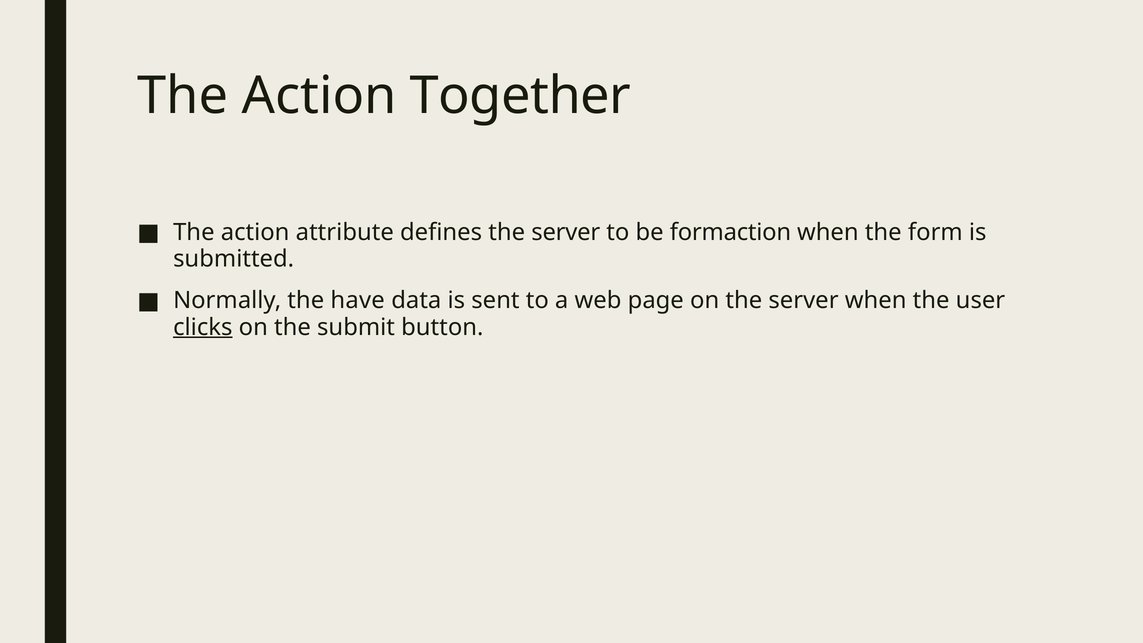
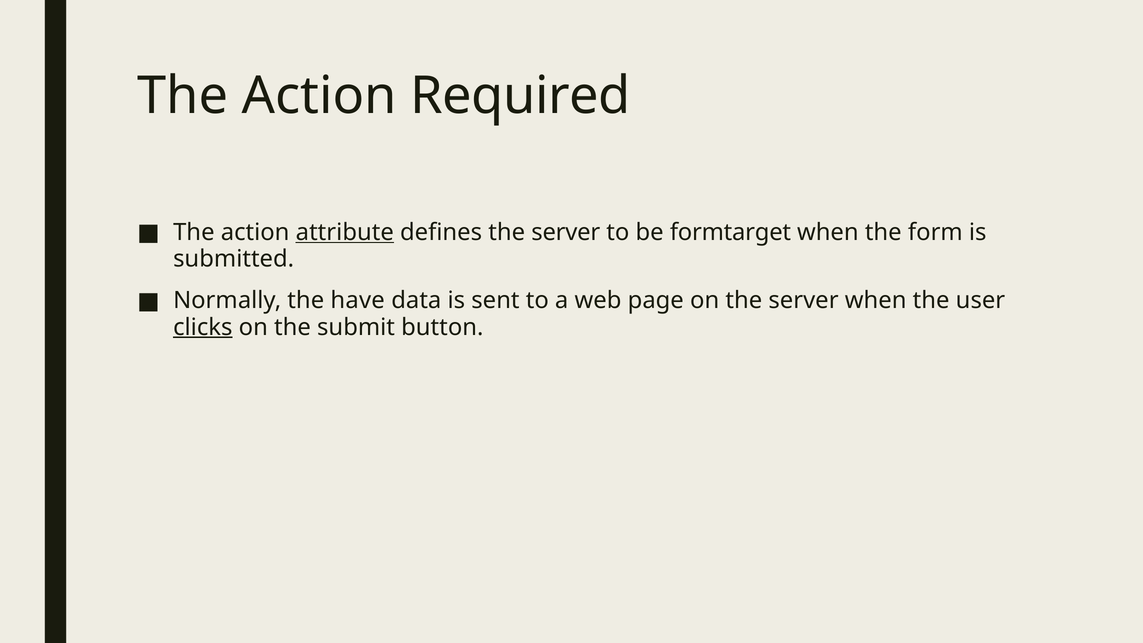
Together: Together -> Required (520, 96)
attribute underline: none -> present (345, 232)
formaction: formaction -> formtarget (730, 232)
